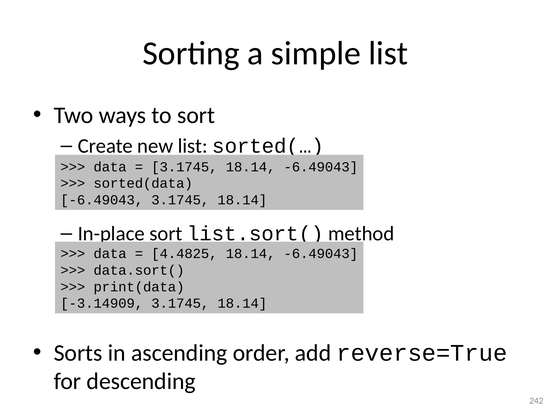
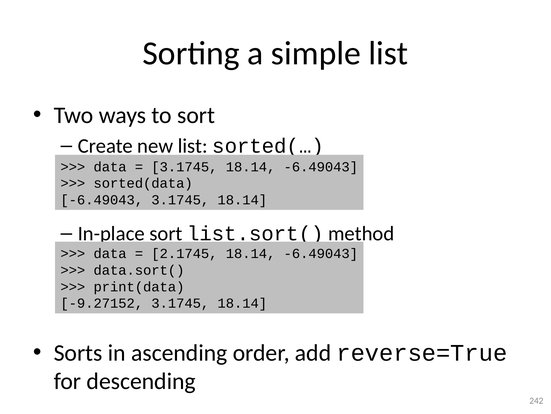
4.4825: 4.4825 -> 2.1745 (184, 253)
-3.14909: -3.14909 -> -9.27152 (102, 303)
